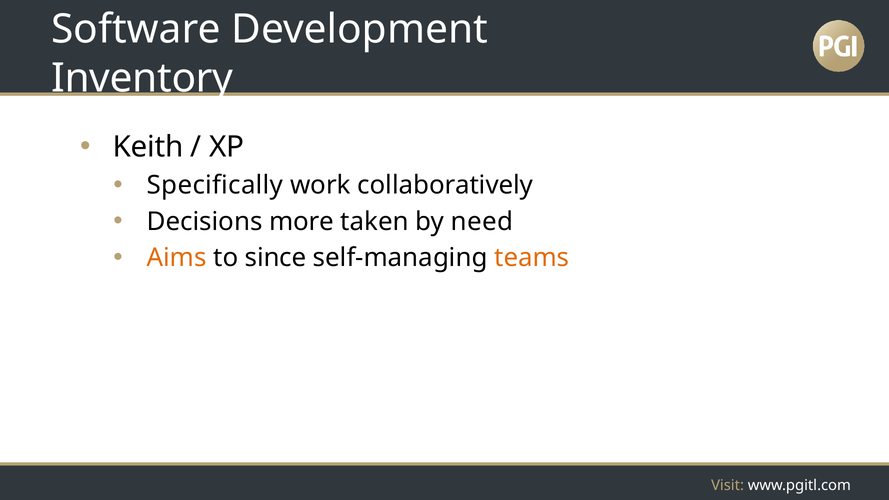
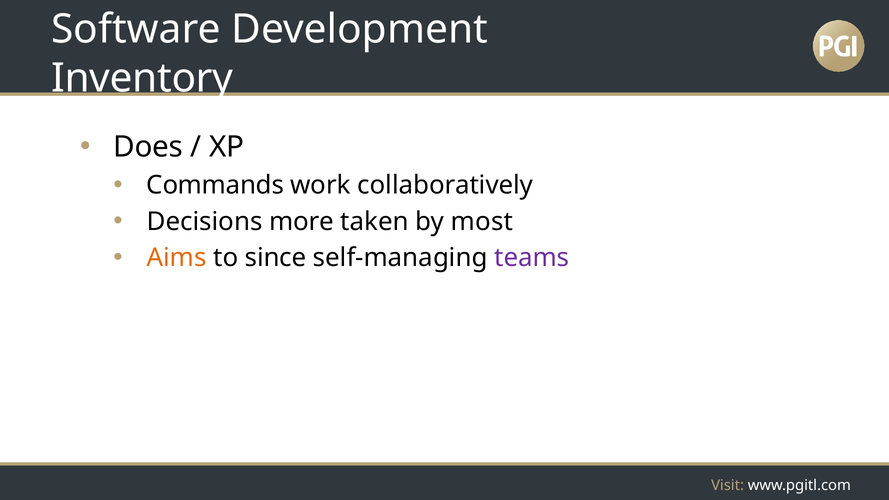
Keith: Keith -> Does (148, 147)
Specifically: Specifically -> Commands (215, 185)
need: need -> most (482, 222)
teams colour: orange -> purple (532, 258)
